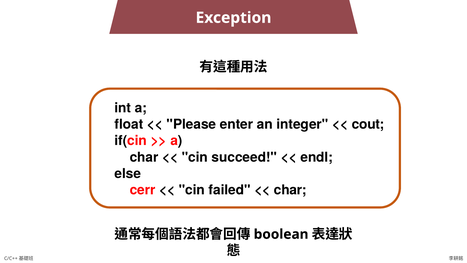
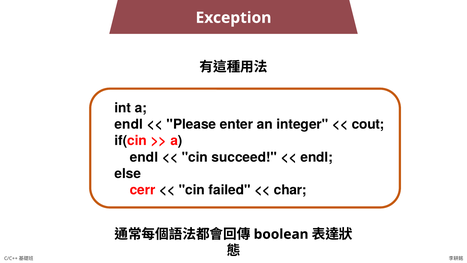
float: float -> endl (129, 124)
char: char -> endl (144, 157)
